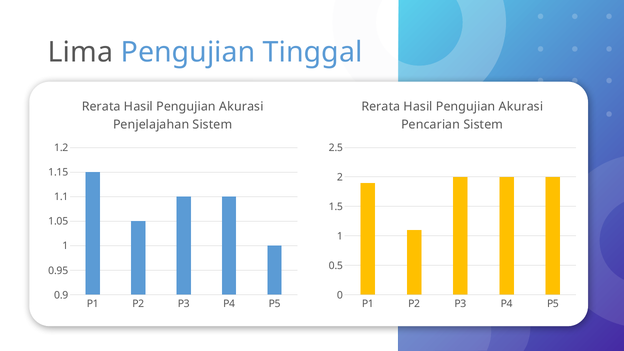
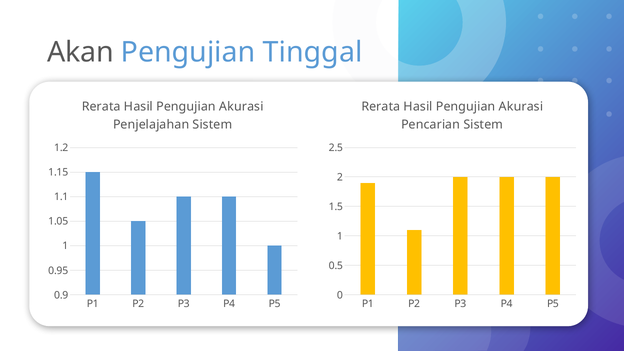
Lima: Lima -> Akan (81, 52)
